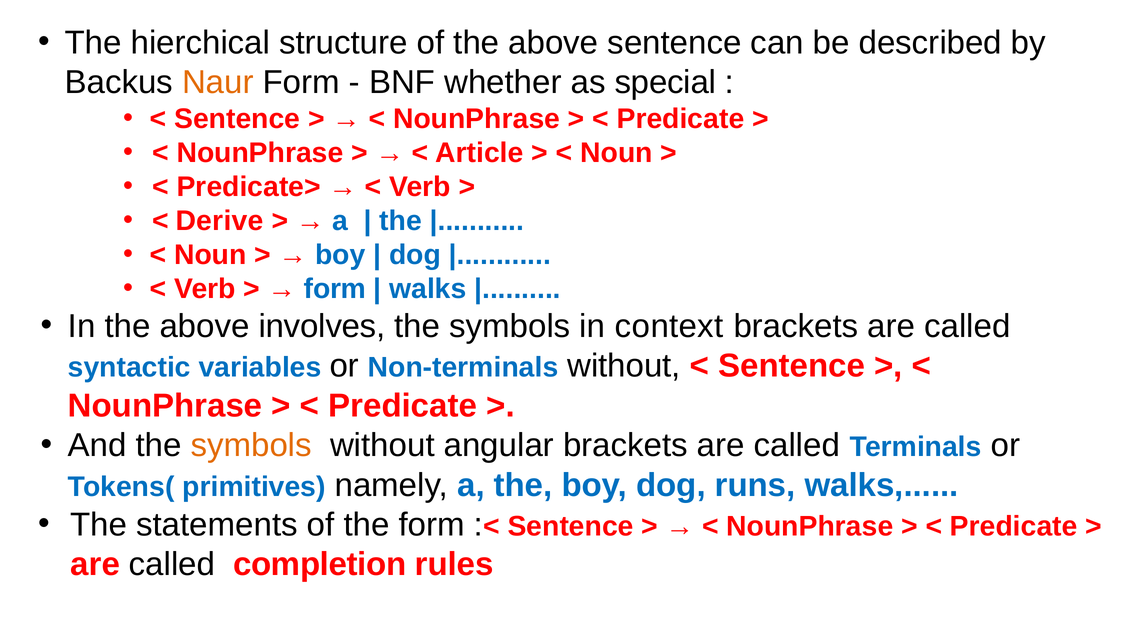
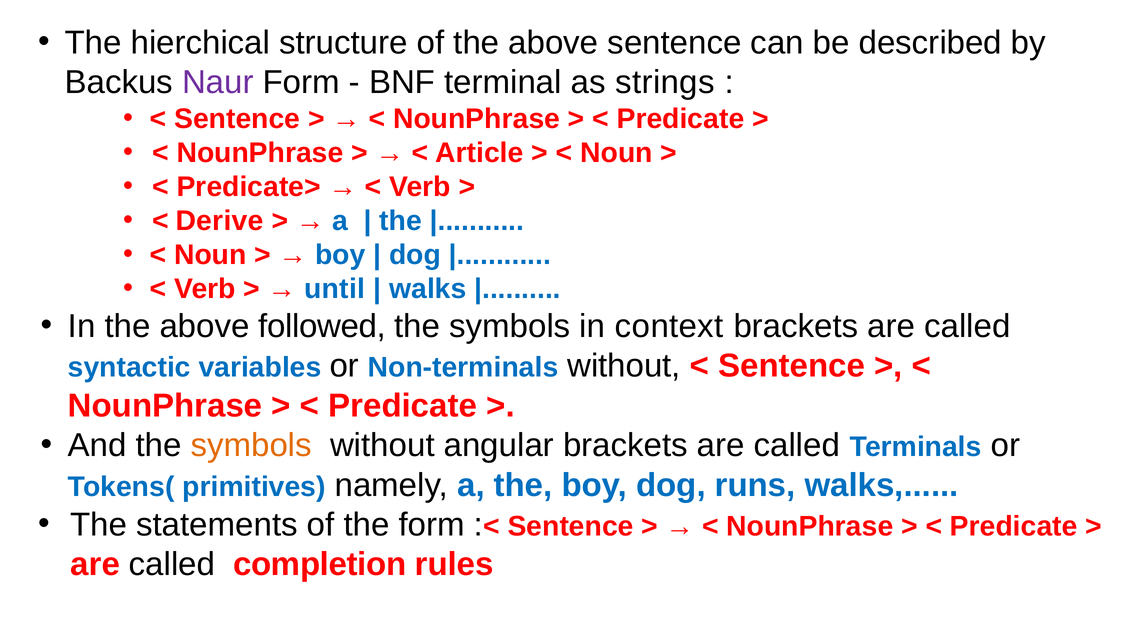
Naur colour: orange -> purple (218, 82)
whether: whether -> terminal (503, 82)
special: special -> strings (665, 82)
form: form -> until (335, 289)
involves: involves -> followed (322, 326)
